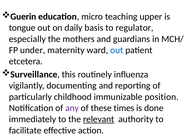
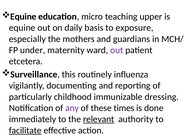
Guerin: Guerin -> Equine (23, 17)
tongue: tongue -> equine (22, 28)
regulator: regulator -> exposure (135, 28)
out colour: blue -> purple (117, 50)
position: position -> dressing (162, 97)
facilitate underline: none -> present (25, 131)
